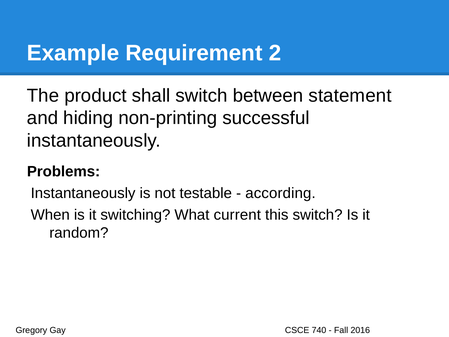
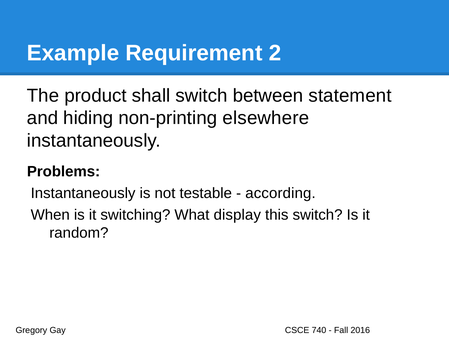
successful: successful -> elsewhere (266, 118)
current: current -> display (237, 215)
